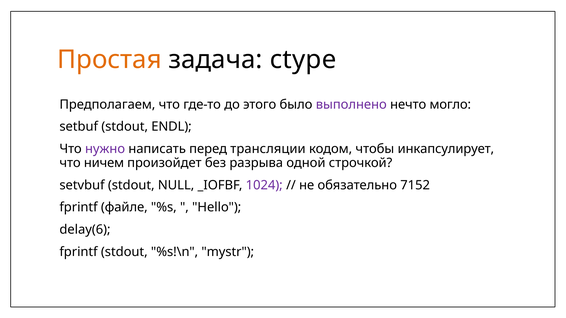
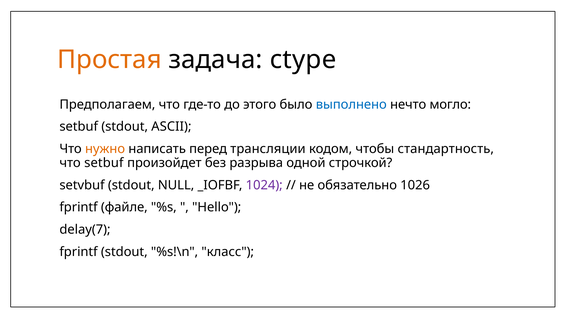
выполнено colour: purple -> blue (351, 105)
ENDL: ENDL -> ASCII (171, 127)
нужно colour: purple -> orange (105, 149)
инкапсулирует: инкапсулирует -> стандартность (446, 149)
что ничем: ничем -> setbuf (104, 163)
7152: 7152 -> 1026 (415, 185)
delay(6: delay(6 -> delay(7 (85, 230)
mystr: mystr -> класс (228, 252)
